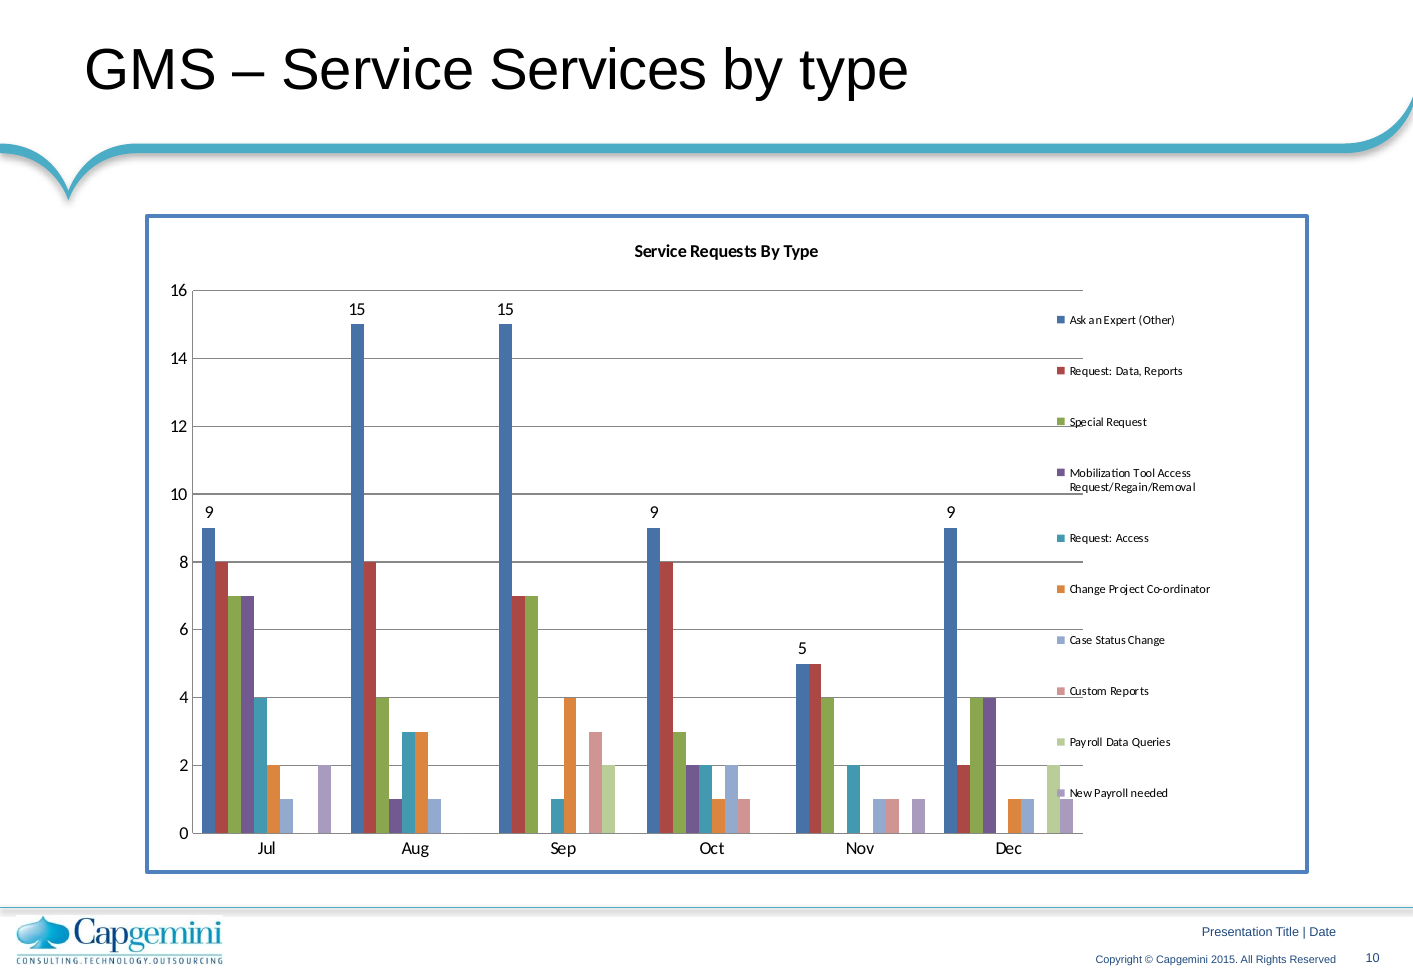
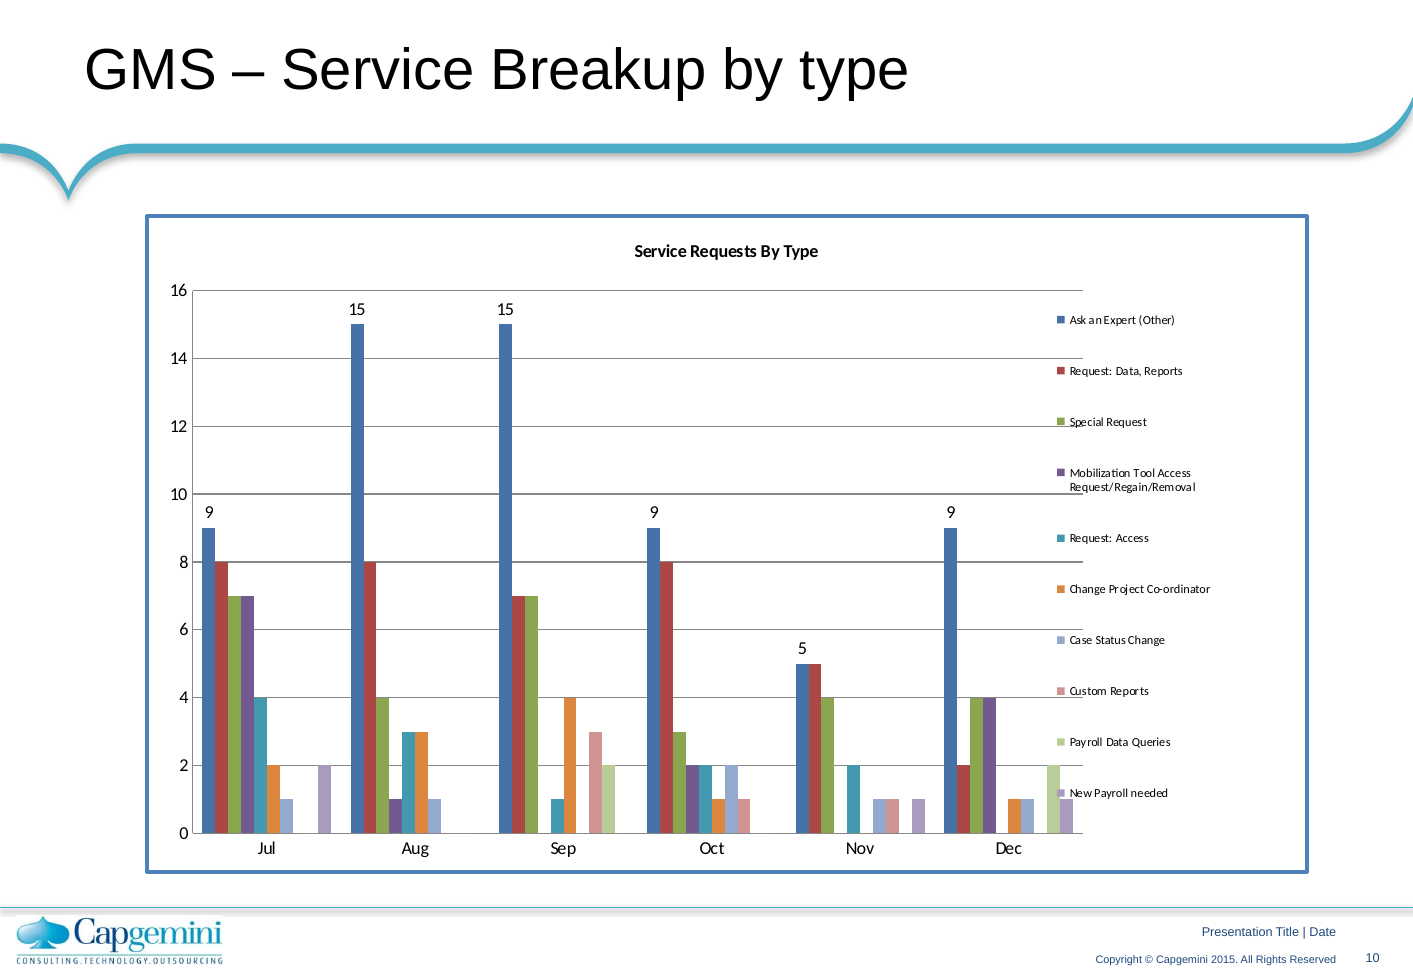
Services: Services -> Breakup (598, 70)
